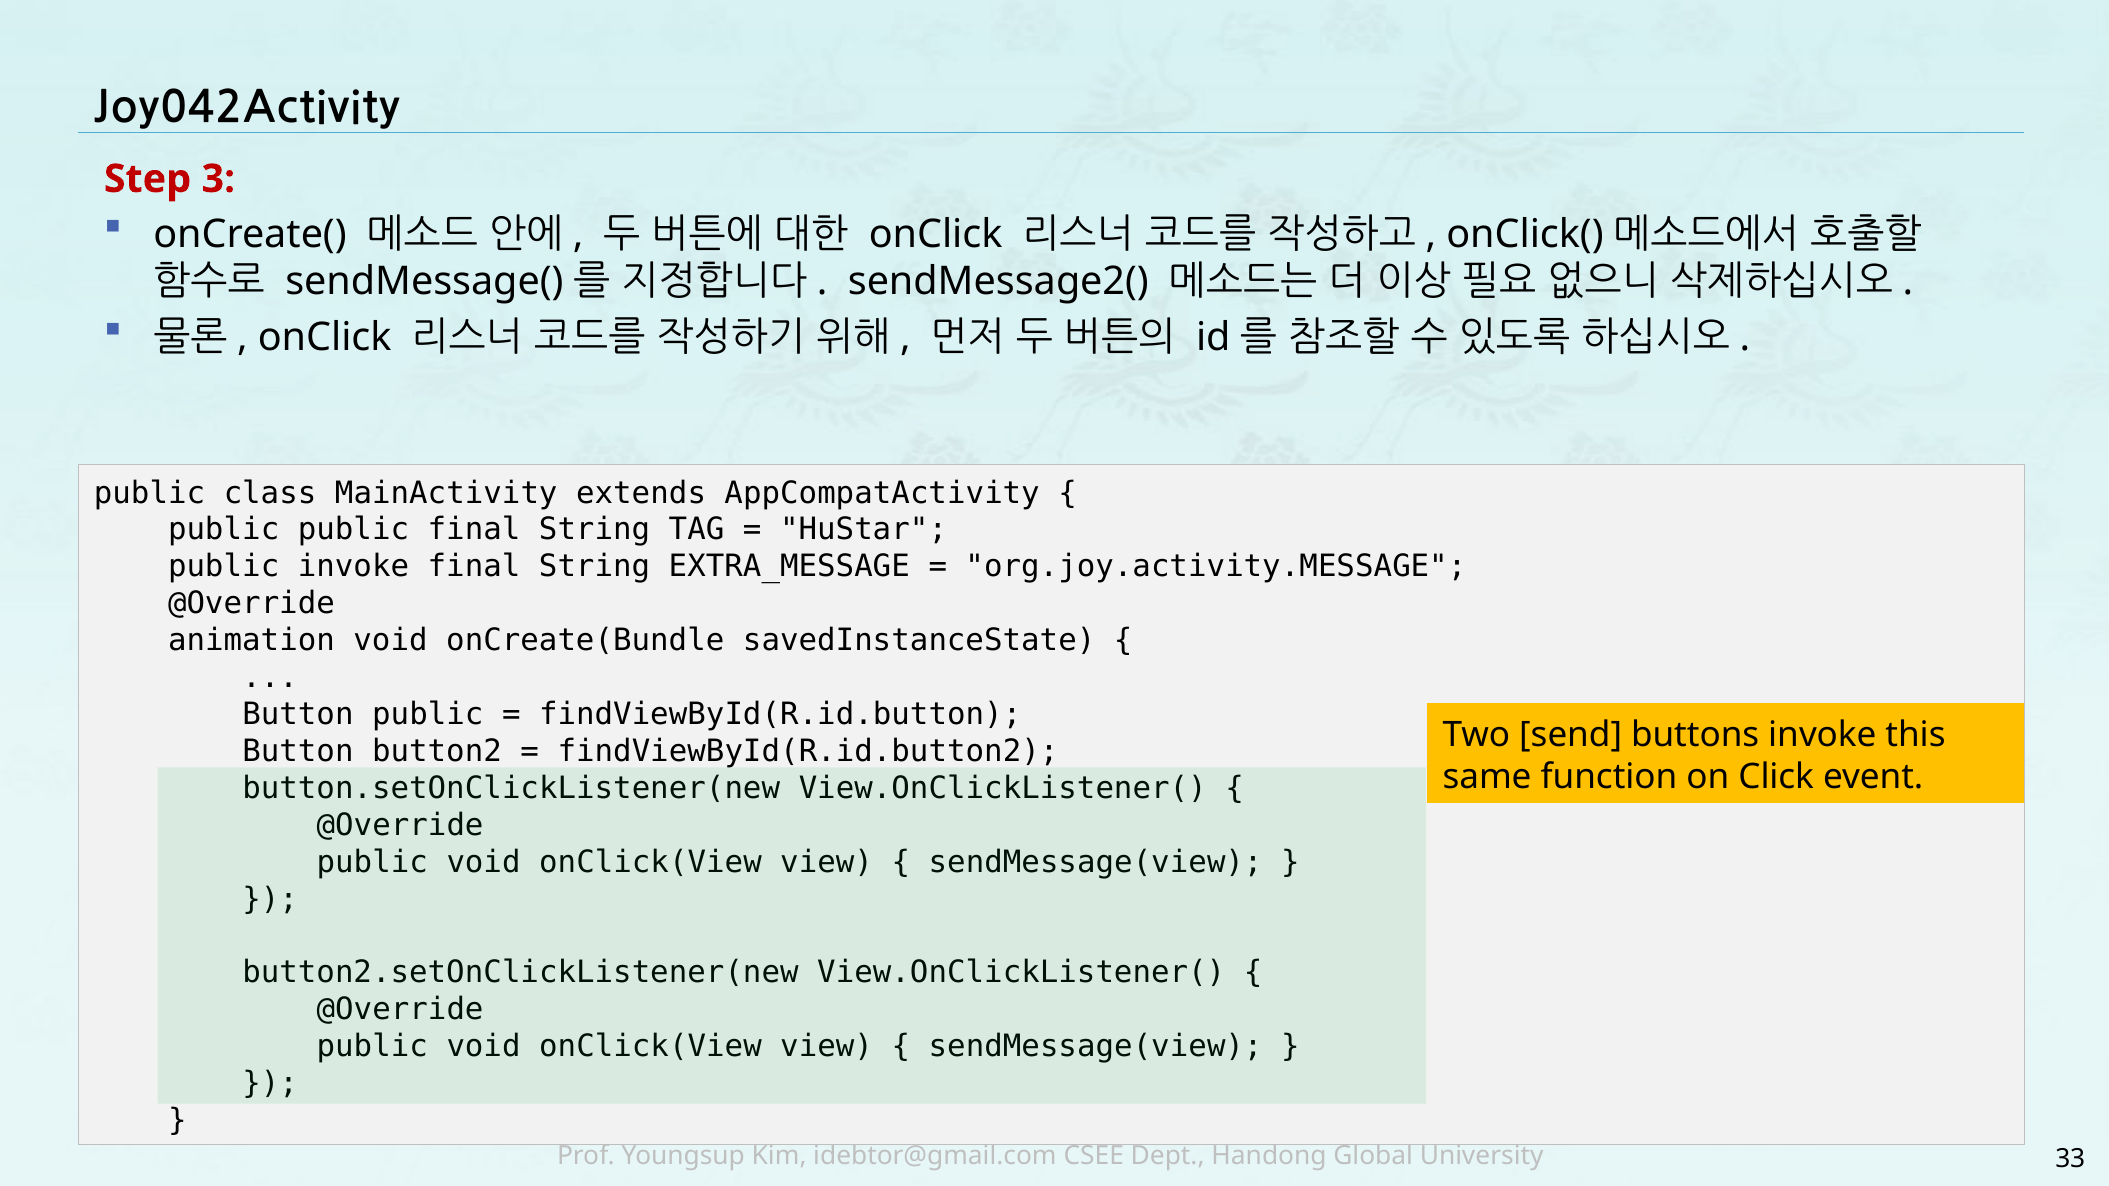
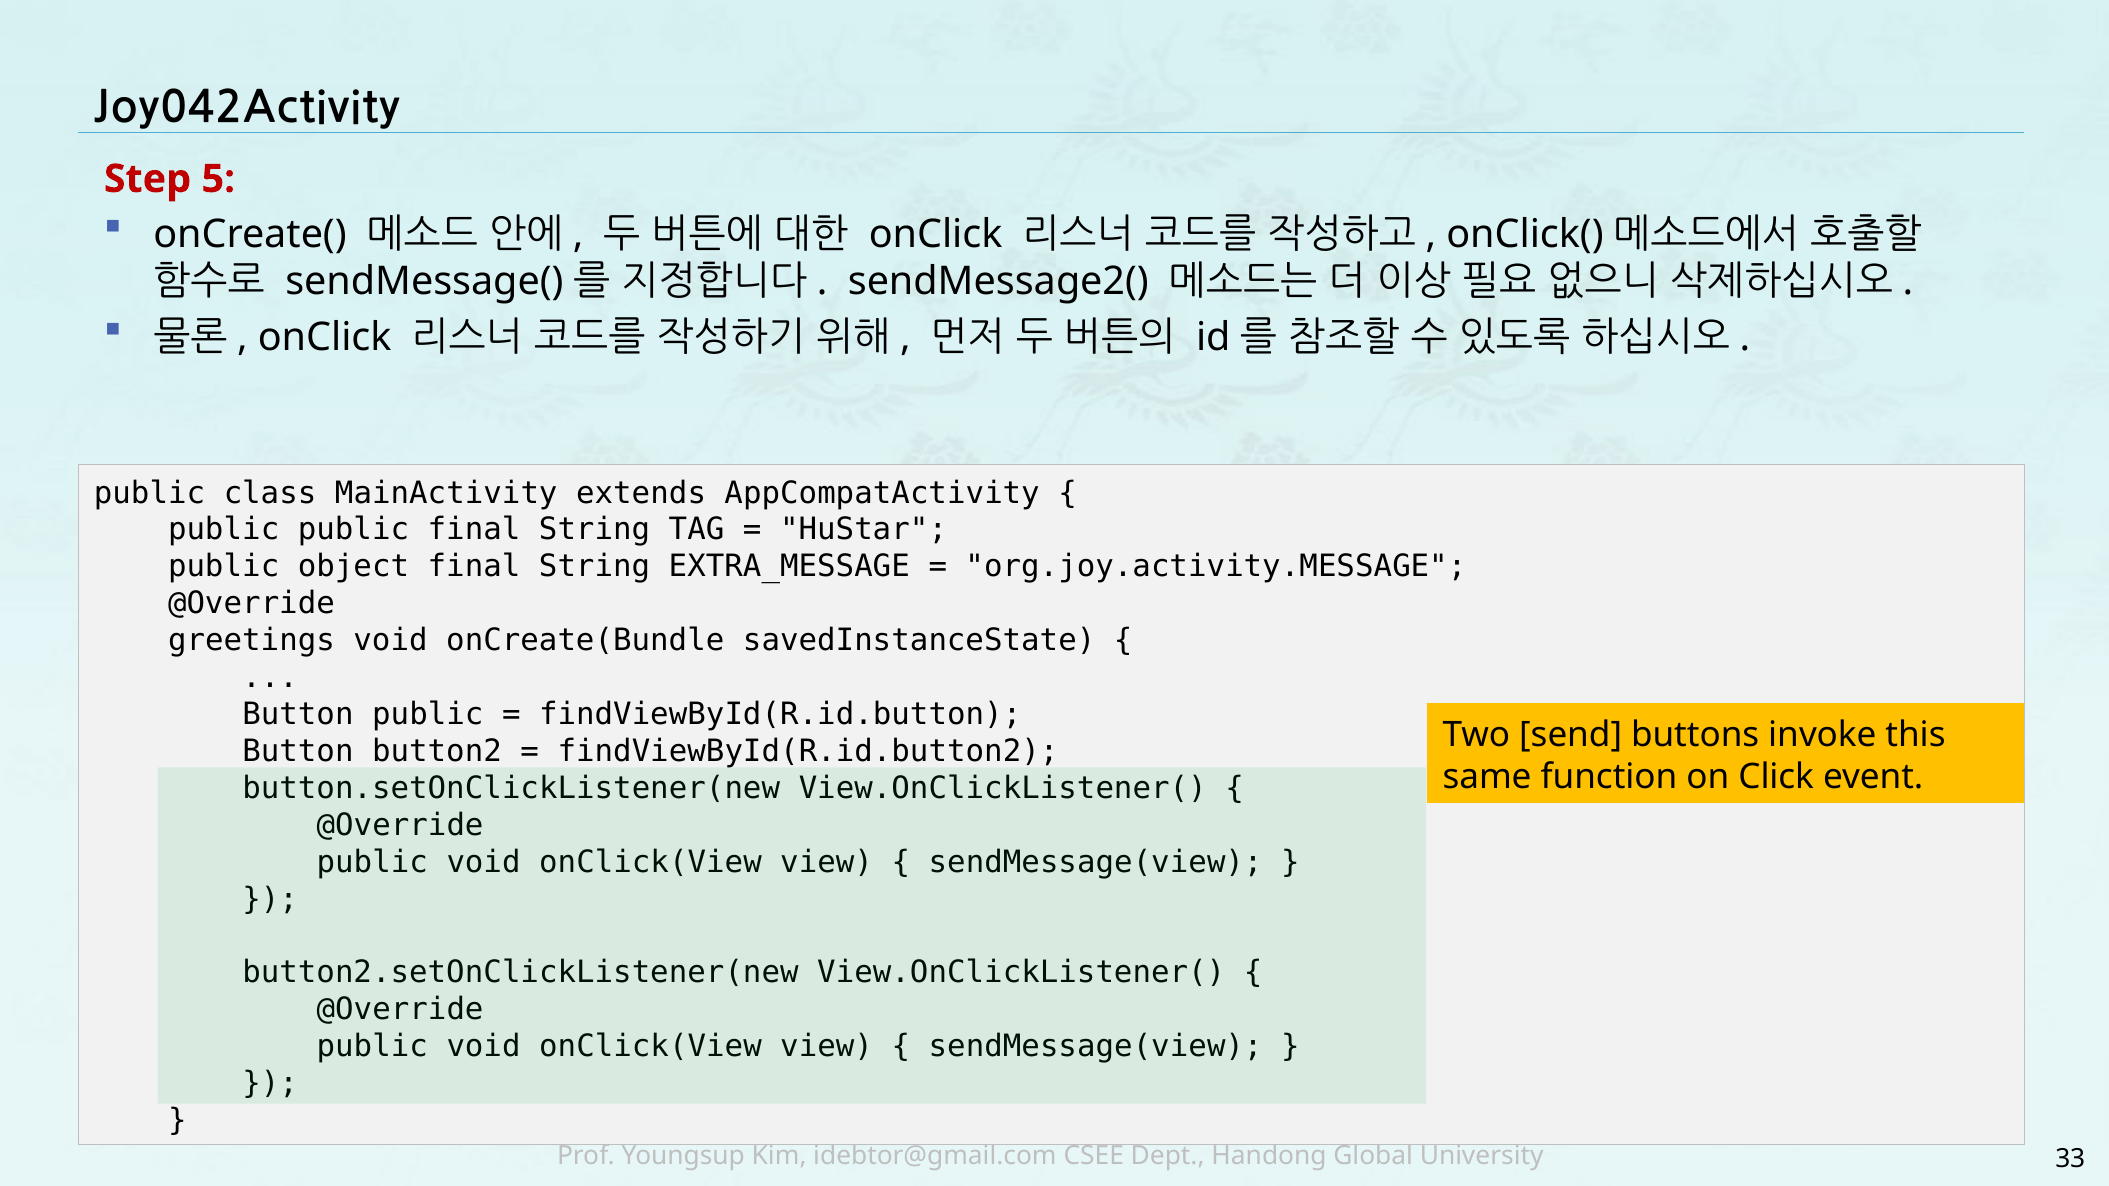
3: 3 -> 5 (218, 179)
public invoke: invoke -> object (353, 567)
animation: animation -> greetings (251, 641)
